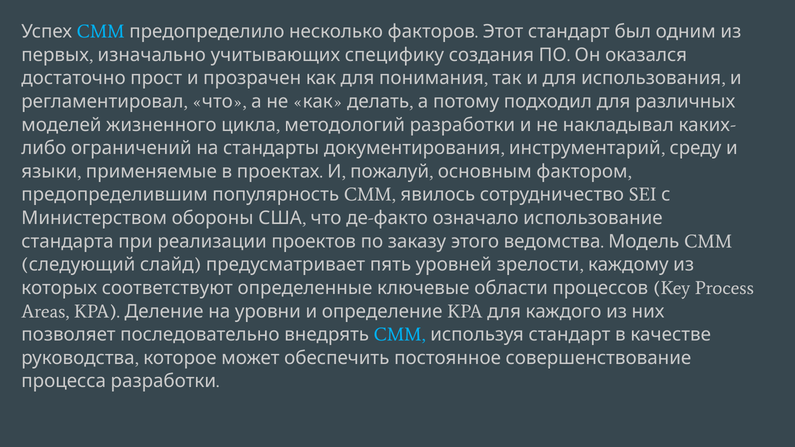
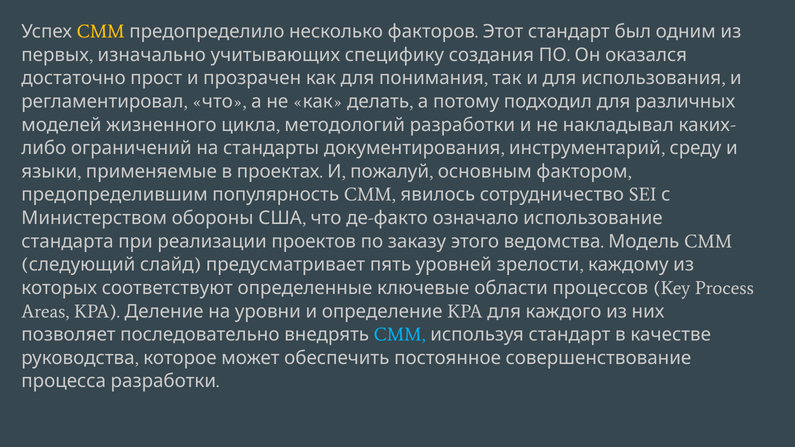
CMM colour: light blue -> yellow (101, 32)
